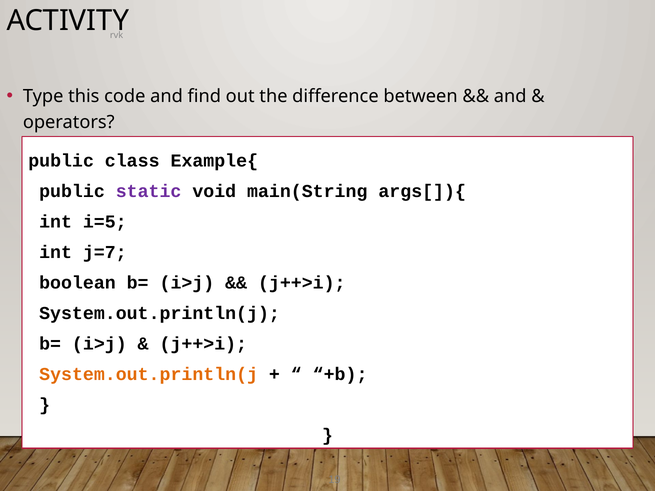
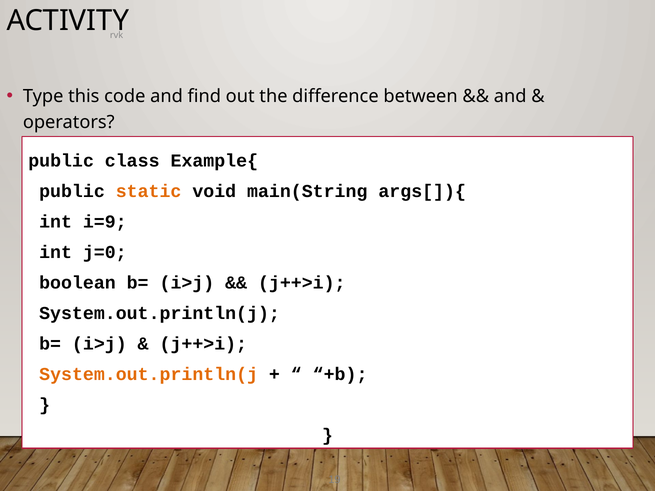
static colour: purple -> orange (149, 191)
i=5: i=5 -> i=9 (105, 222)
j=7: j=7 -> j=0 (105, 252)
